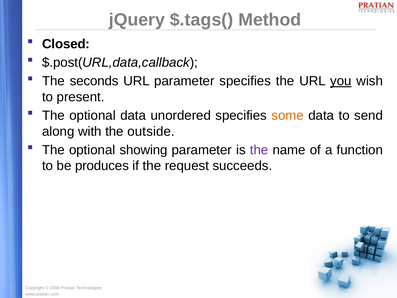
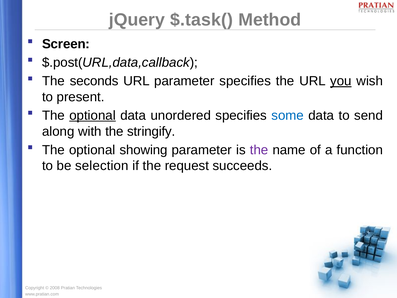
$.tags(: $.tags( -> $.task( (202, 20)
Closed: Closed -> Screen (66, 44)
optional underline: none -> present (93, 115)
some colour: orange -> blue (288, 115)
outside: outside -> stringify (151, 131)
produces: produces -> selection (102, 166)
